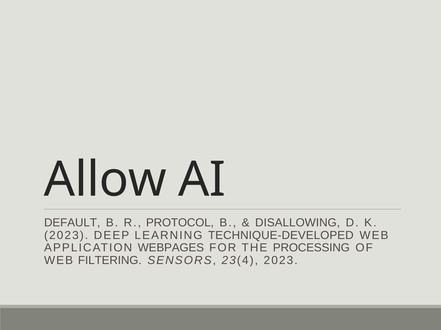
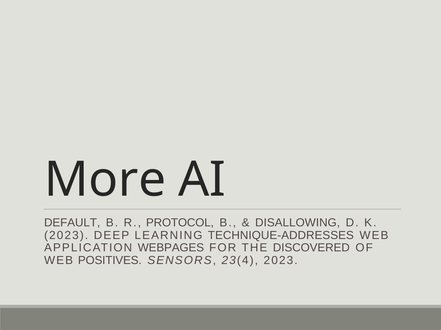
Allow: Allow -> More (105, 180)
TECHNIQUE-DEVELOPED: TECHNIQUE-DEVELOPED -> TECHNIQUE-ADDRESSES (281, 236)
PROCESSING: PROCESSING -> DISCOVERED (311, 248)
FILTERING: FILTERING -> POSITIVES (110, 261)
